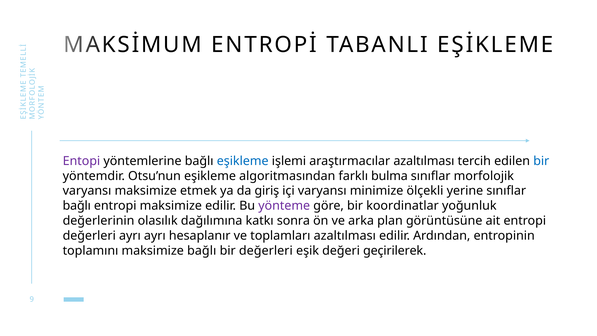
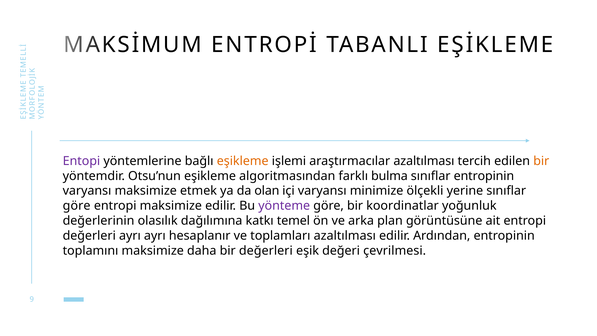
eşikleme colour: blue -> orange (243, 161)
bir colour: blue -> orange (541, 161)
sınıflar morfolojik: morfolojik -> entropinin (484, 176)
giriş: giriş -> olan (267, 191)
bağlı: bağlı -> göre (77, 206)
sonra: sonra -> temel (293, 221)
maksimize bağlı: bağlı -> daha (202, 250)
geçirilerek: geçirilerek -> çevrilmesi (395, 250)
